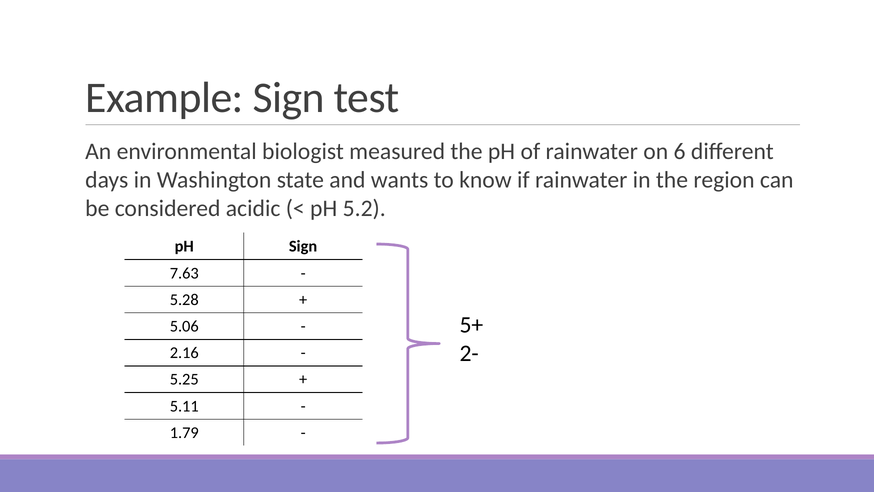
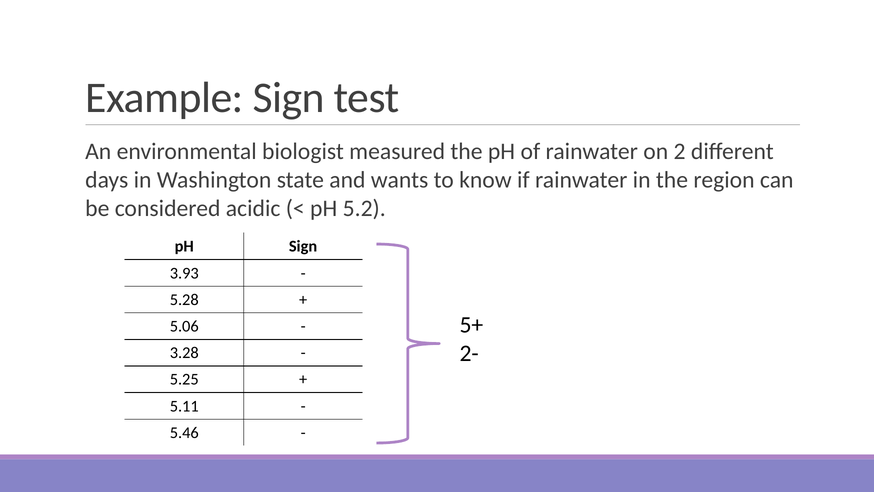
6: 6 -> 2 (680, 151)
7.63: 7.63 -> 3.93 (184, 273)
2.16: 2.16 -> 3.28 (184, 353)
1.79: 1.79 -> 5.46 (184, 432)
